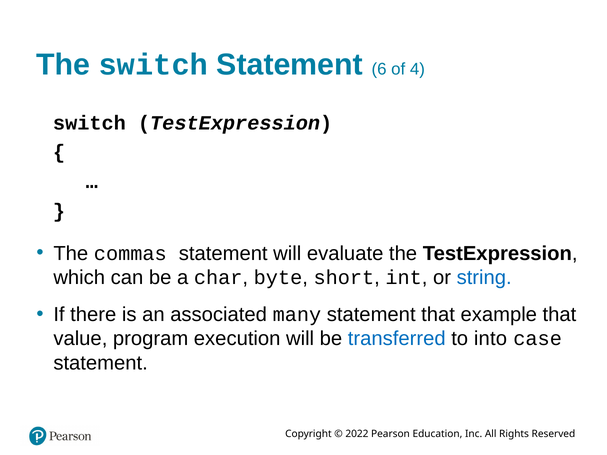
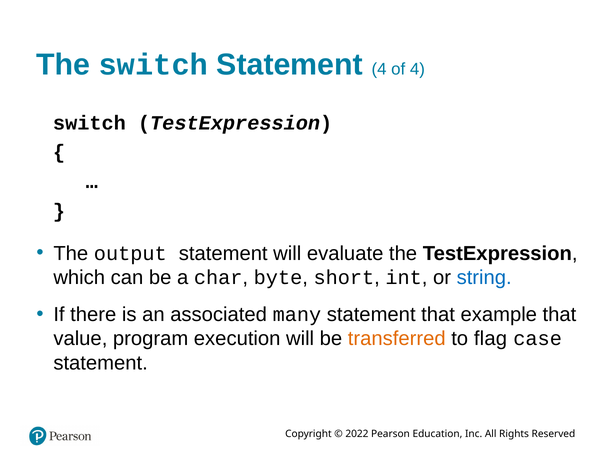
Statement 6: 6 -> 4 (379, 69)
commas: commas -> output (130, 254)
transferred colour: blue -> orange (397, 339)
into: into -> flag (490, 339)
